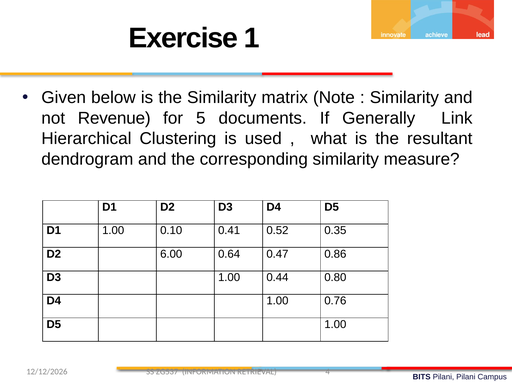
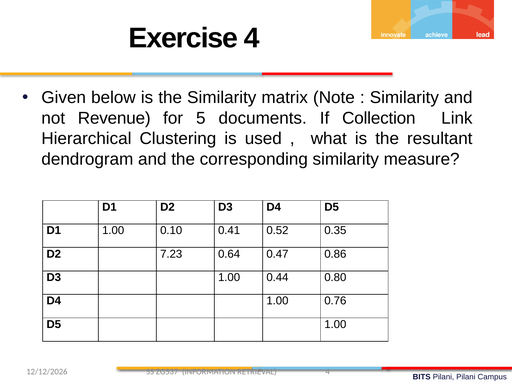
Exercise 1: 1 -> 4 (252, 38)
Generally: Generally -> Collection (379, 118)
6.00: 6.00 -> 7.23 (171, 254)
